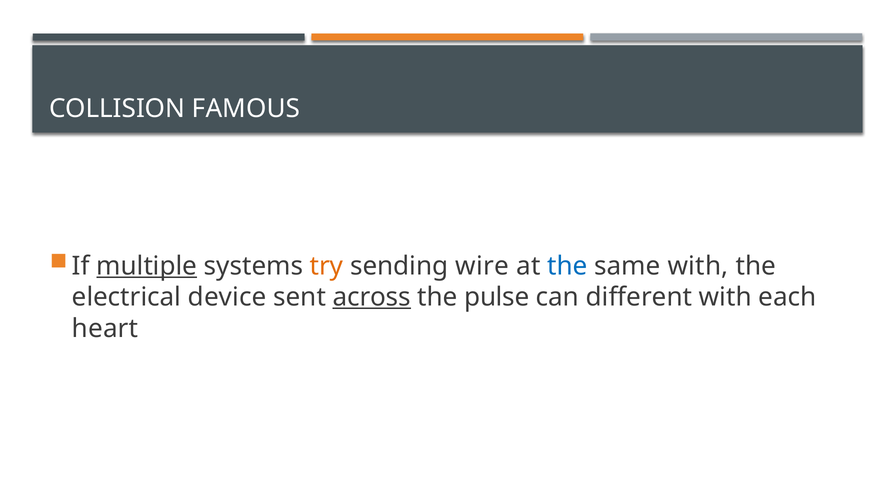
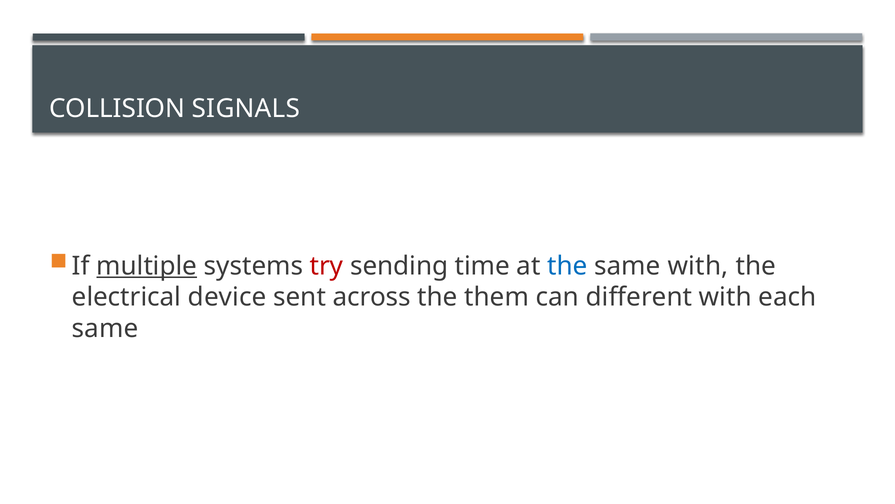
FAMOUS: FAMOUS -> SIGNALS (246, 109)
try colour: orange -> red (327, 266)
wire: wire -> time (482, 266)
across underline: present -> none (372, 297)
pulse: pulse -> them (497, 297)
heart: heart -> same (105, 328)
